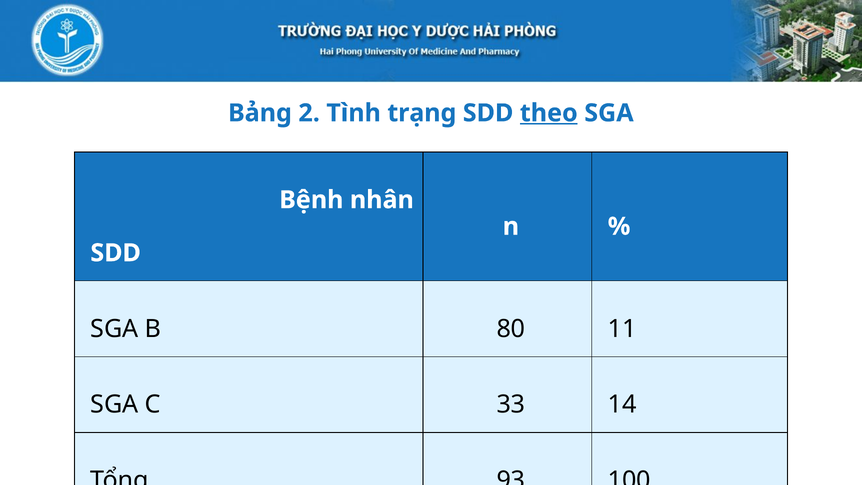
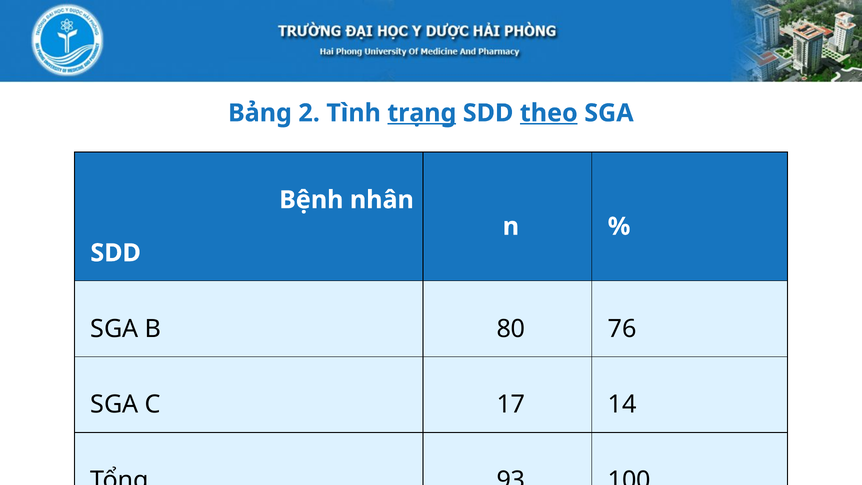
trạng underline: none -> present (422, 113)
11: 11 -> 76 (622, 329)
33: 33 -> 17 (511, 404)
